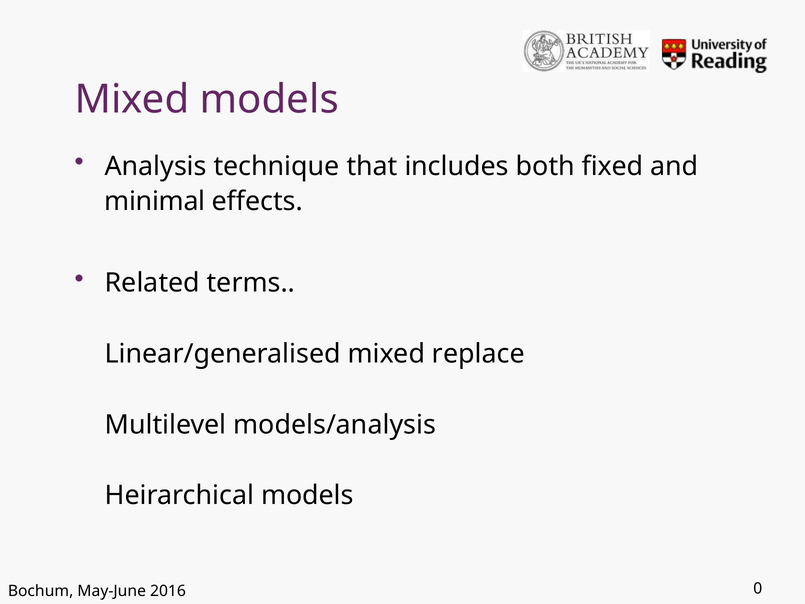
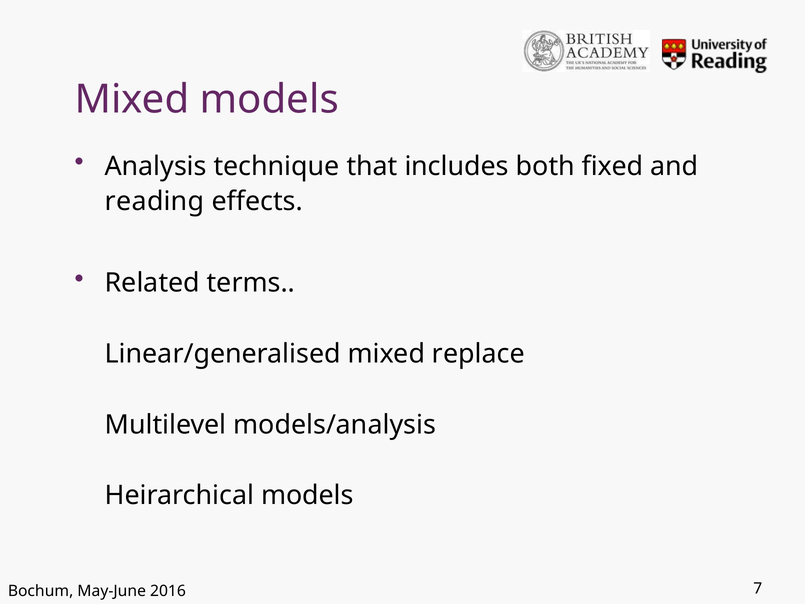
minimal: minimal -> reading (155, 201)
0: 0 -> 7 (758, 589)
